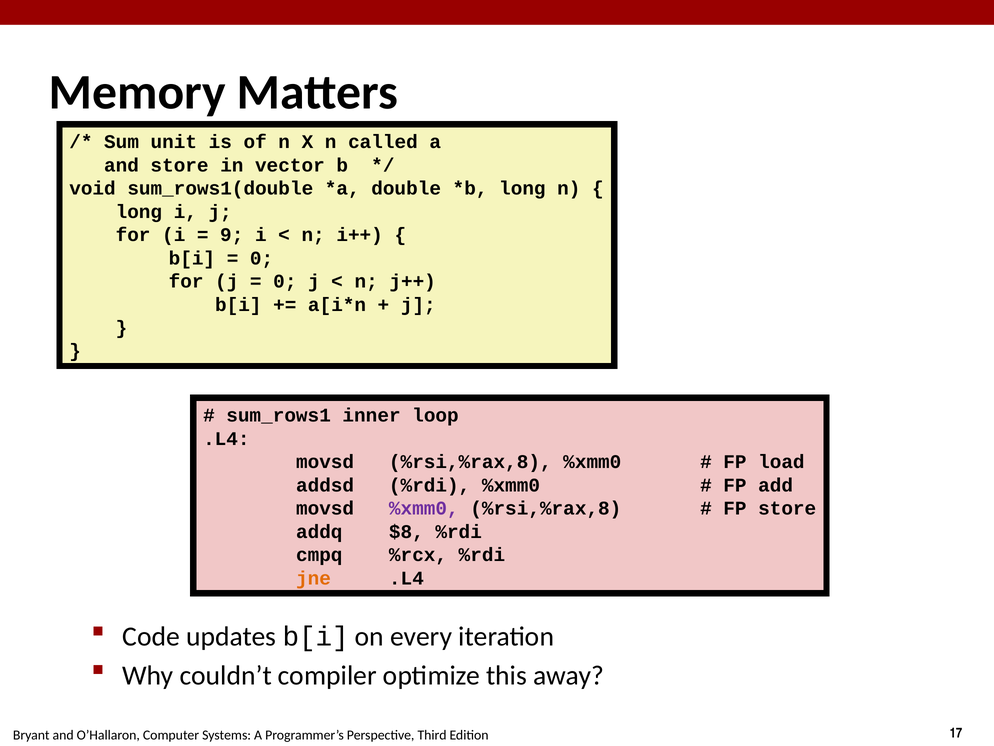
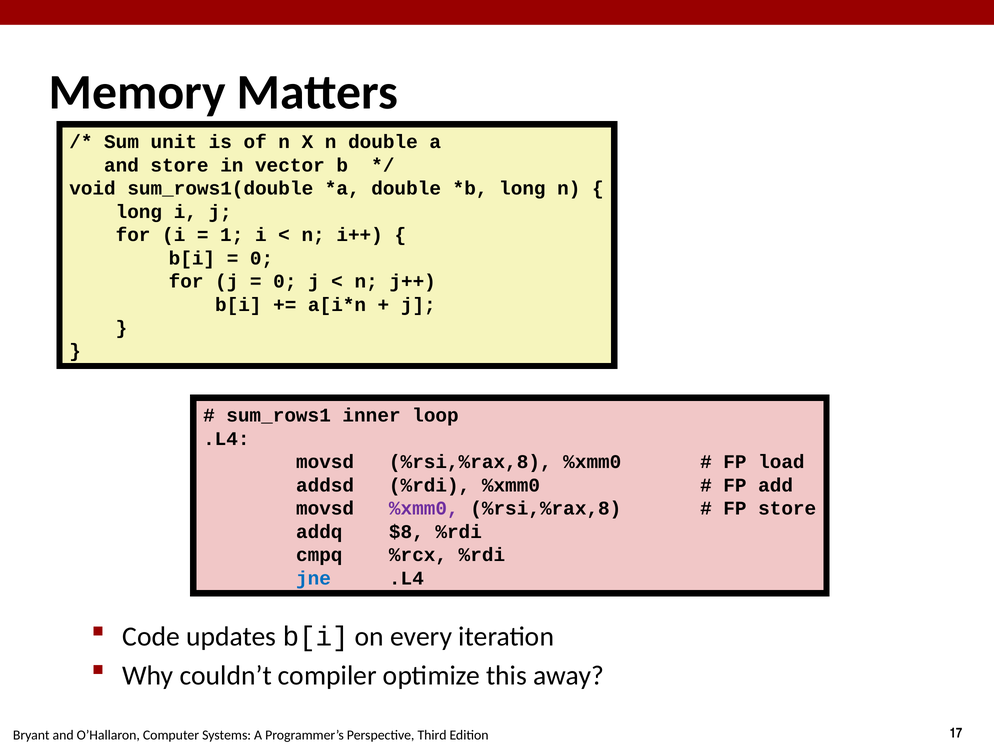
n called: called -> double (383, 142)
9: 9 -> 1 (232, 235)
jne colour: orange -> blue (313, 578)
